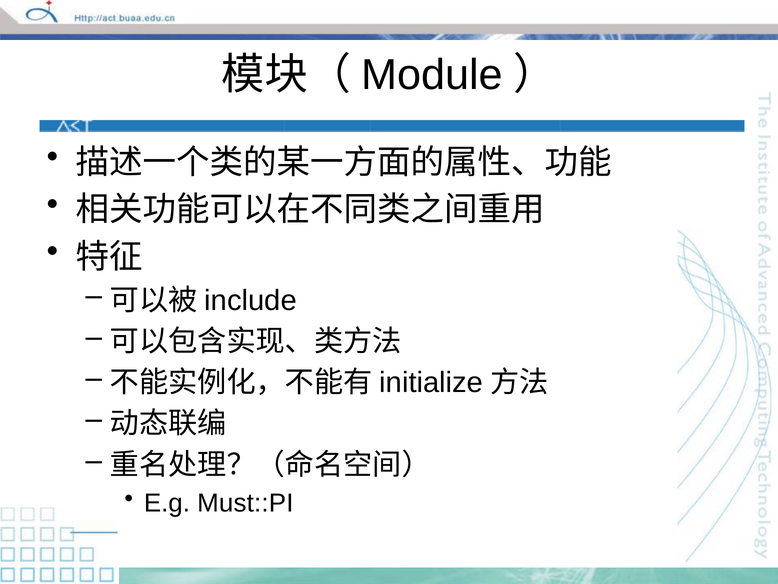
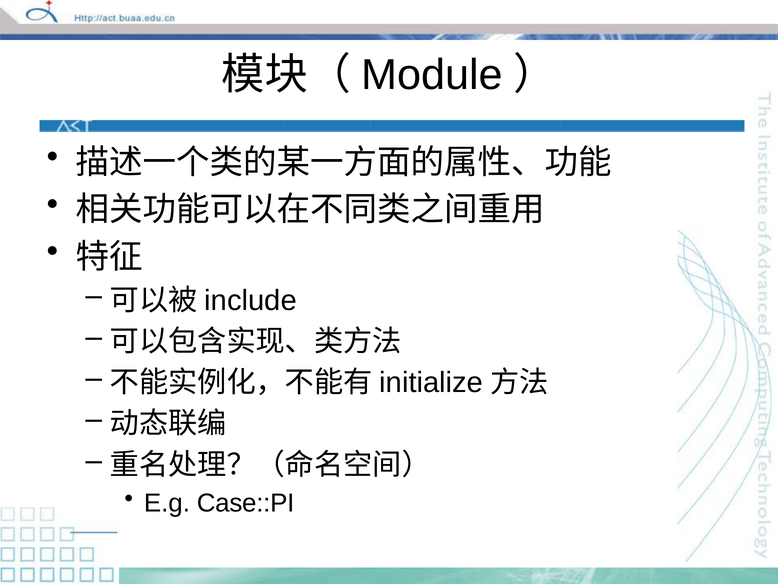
Must::PI: Must::PI -> Case::PI (246, 503)
